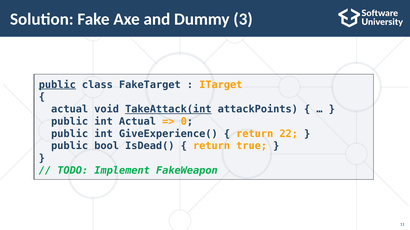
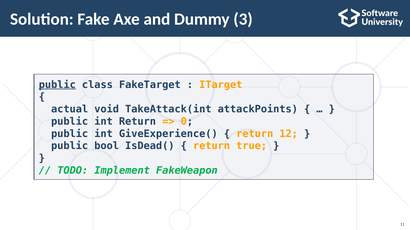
TakeAttack(int underline: present -> none (168, 109)
int Actual: Actual -> Return (137, 122)
22: 22 -> 12 (289, 134)
